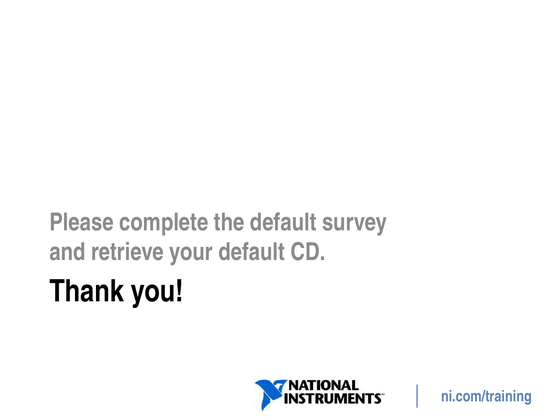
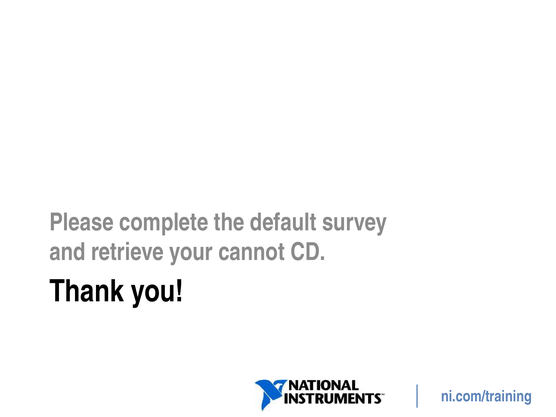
your default: default -> cannot (252, 252)
